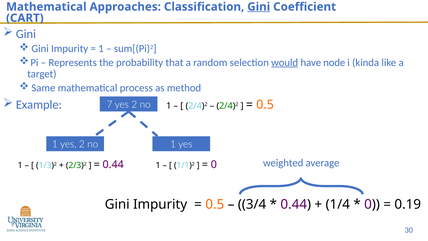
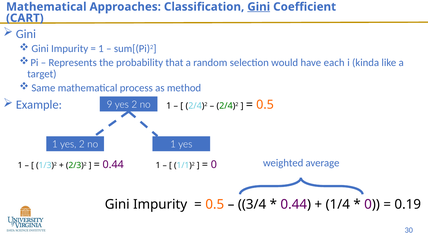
would underline: present -> none (285, 62)
node: node -> each (334, 62)
7: 7 -> 9 (110, 105)
